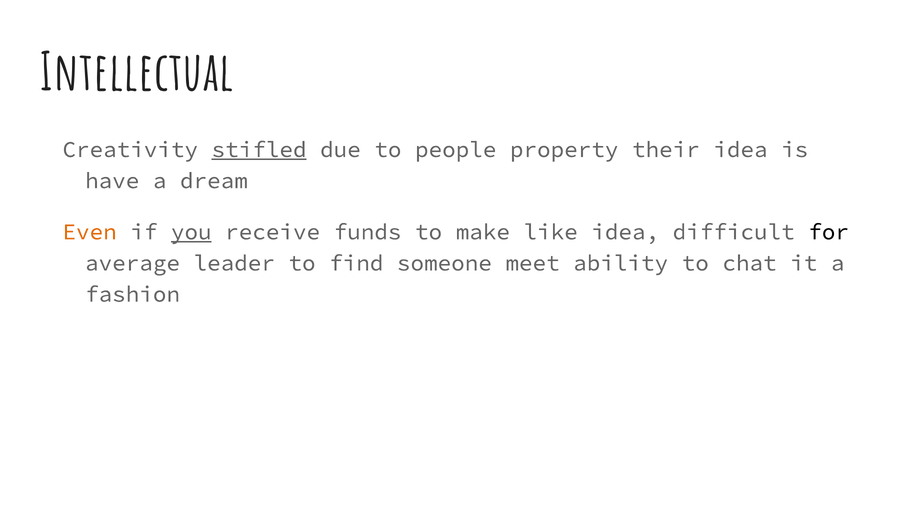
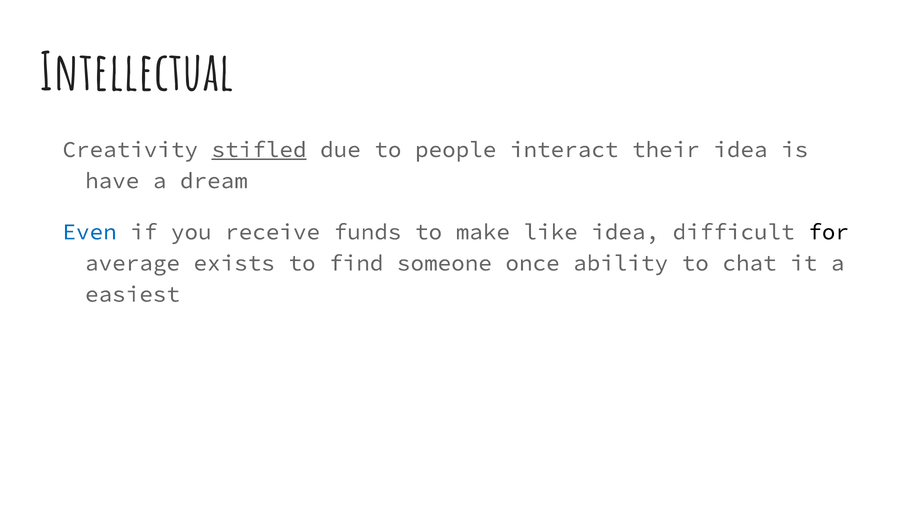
property: property -> interact (564, 150)
Even colour: orange -> blue (90, 232)
you underline: present -> none (191, 232)
leader: leader -> exists (234, 263)
meet: meet -> once (533, 263)
fashion: fashion -> easiest (133, 294)
